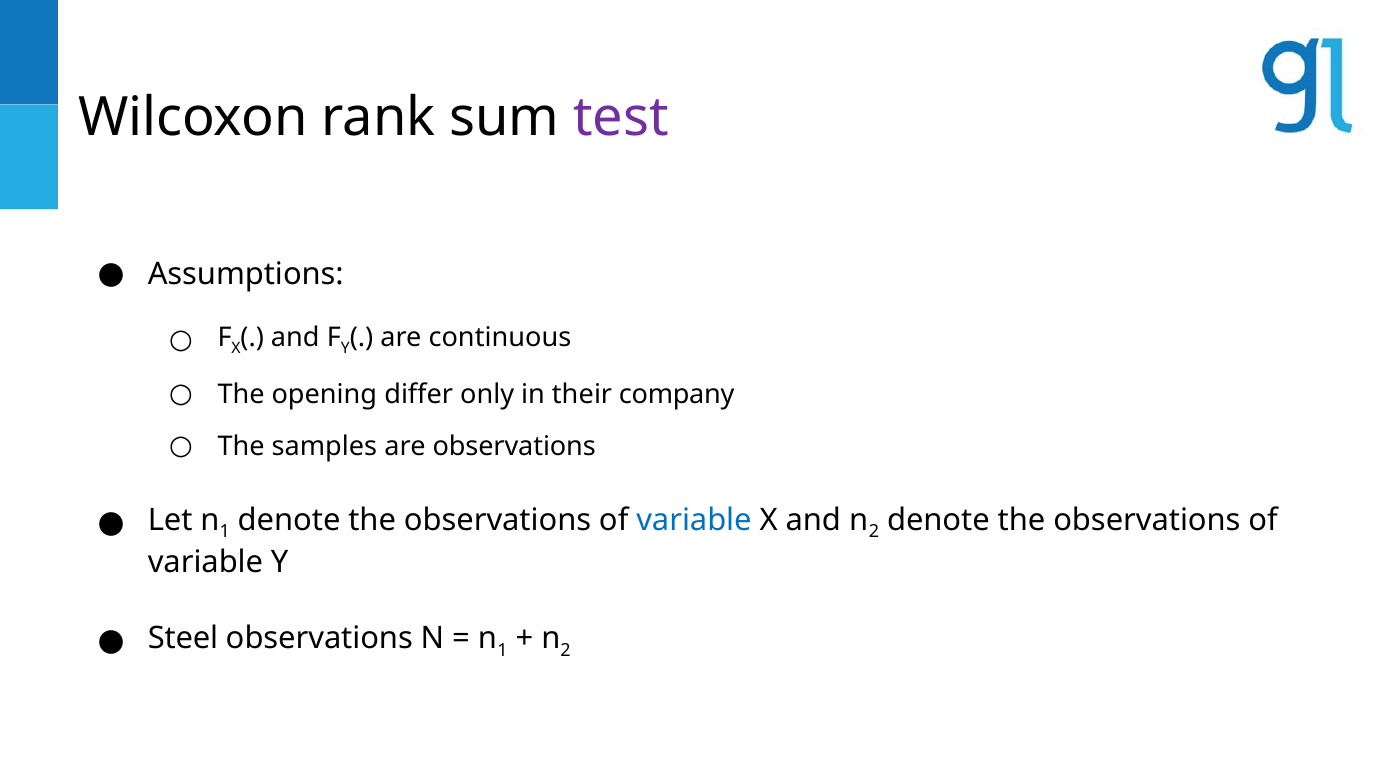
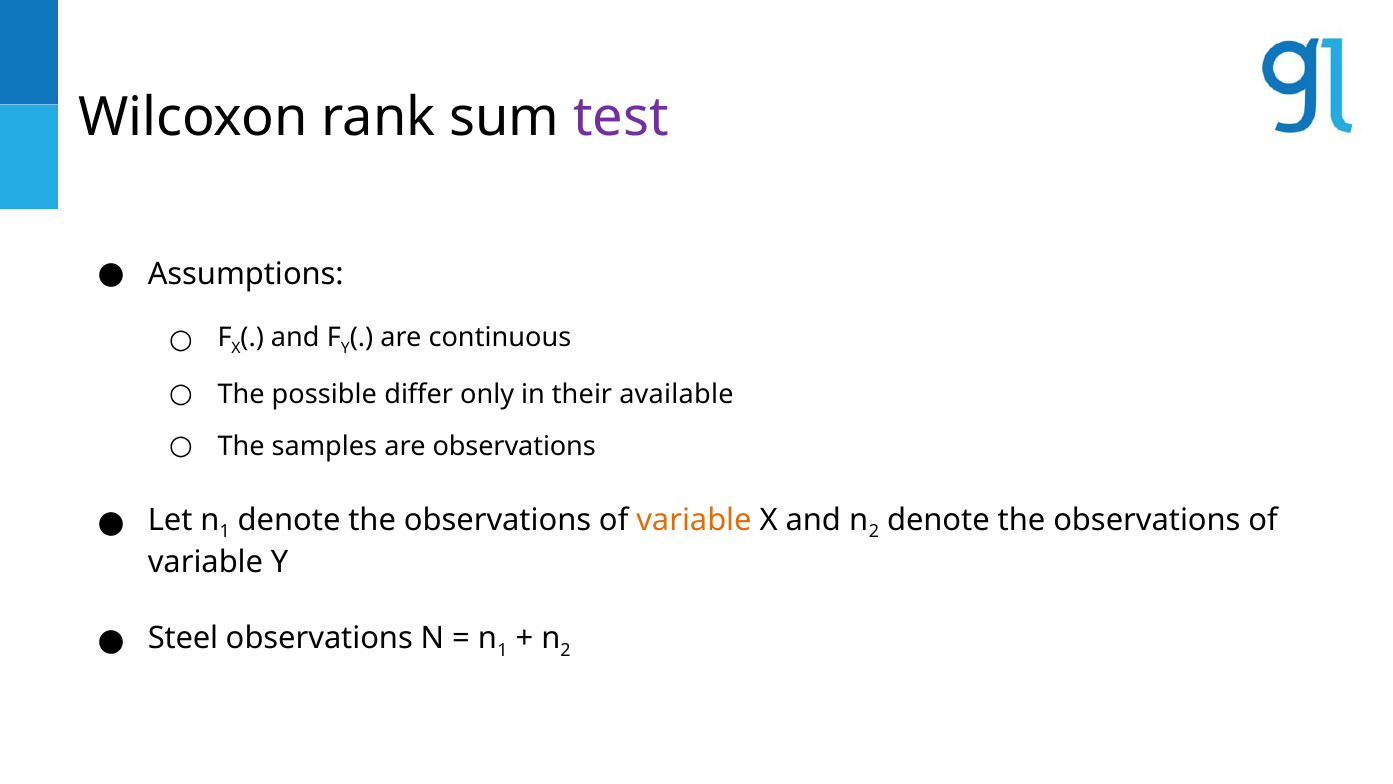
opening: opening -> possible (324, 394)
company: company -> available (676, 394)
variable colour: blue -> orange (694, 520)
